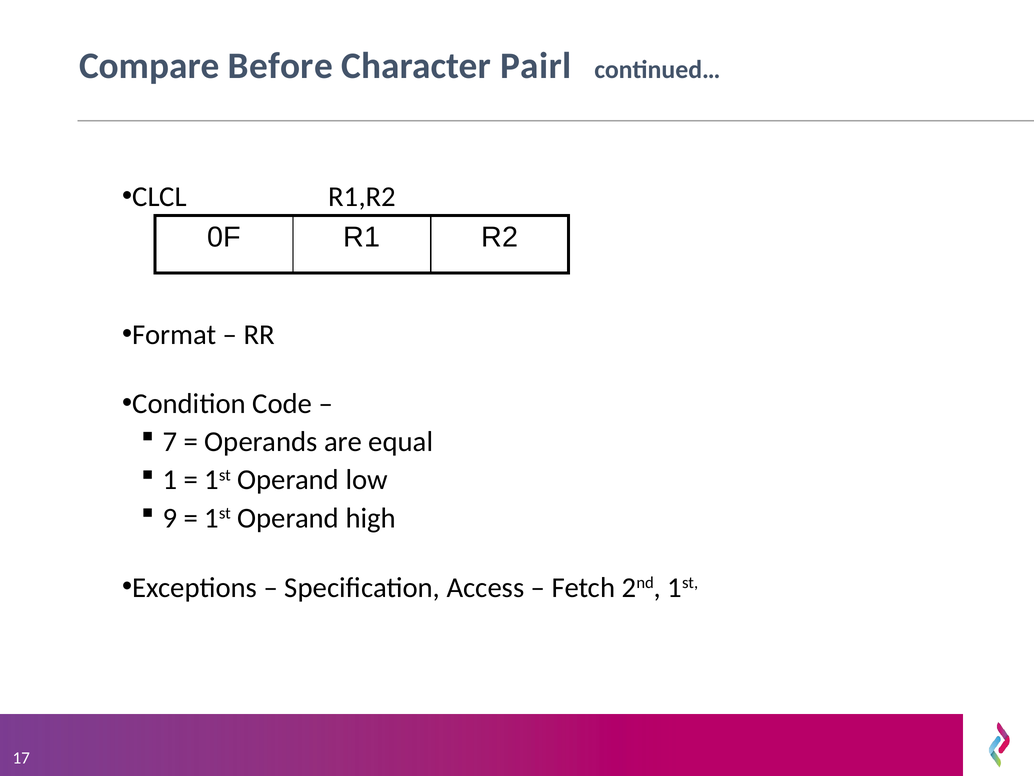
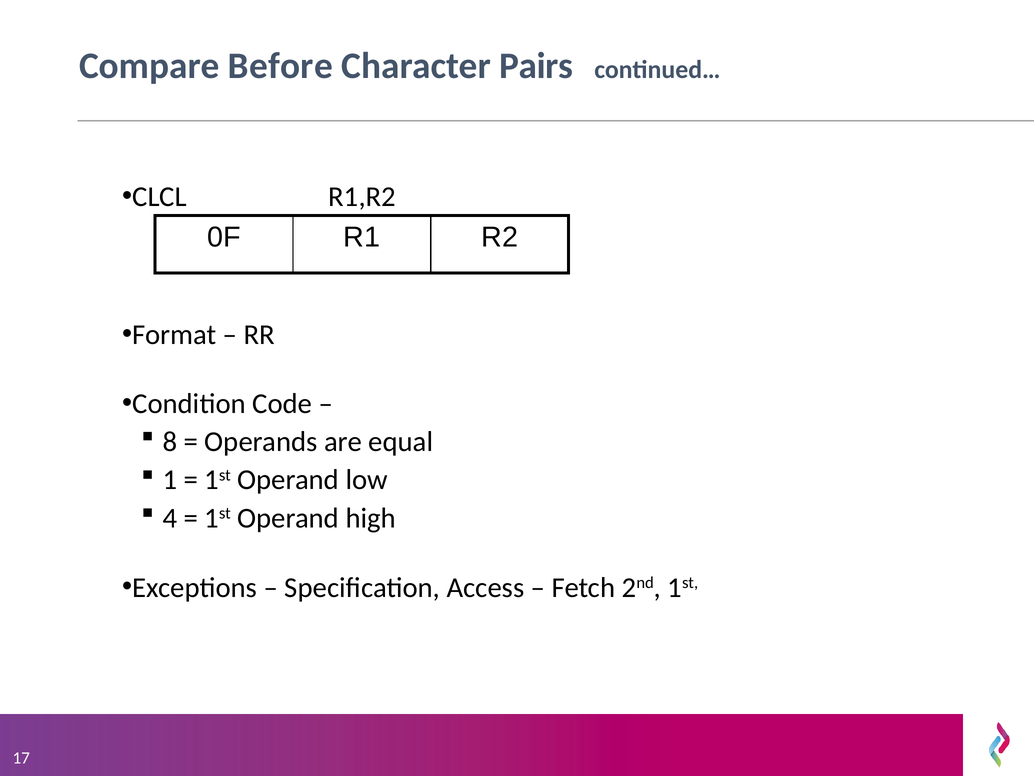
Pairl: Pairl -> Pairs (536, 66)
7: 7 -> 8 (170, 441)
9: 9 -> 4 (170, 518)
